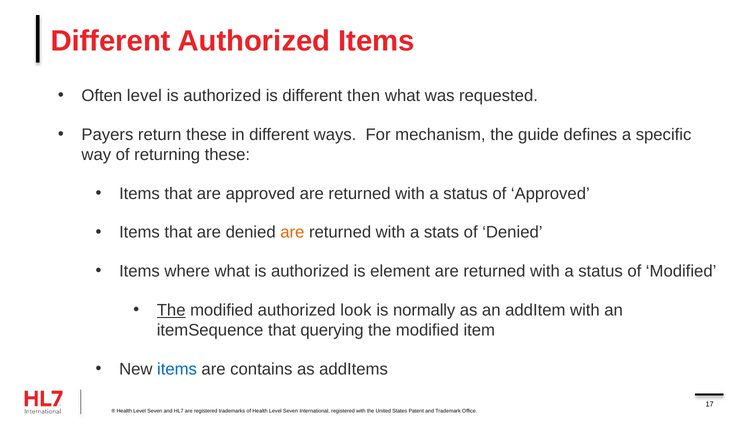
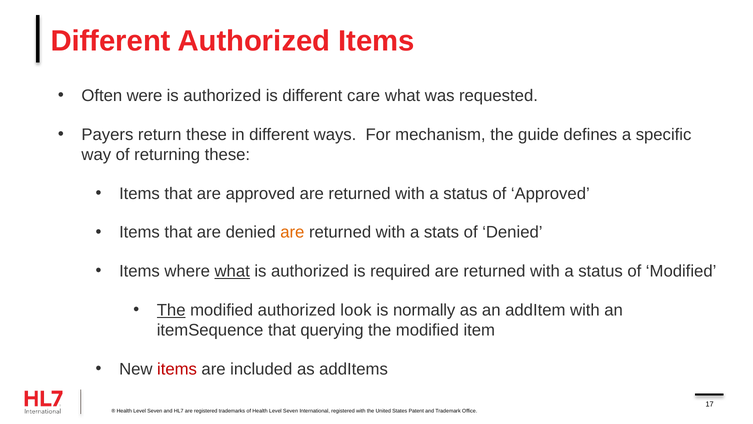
Often level: level -> were (145, 95)
then: then -> care (364, 95)
what underline: none -> present (232, 271)
element: element -> required (400, 271)
items colour: blue -> red (177, 369)
contains: contains -> included (261, 369)
